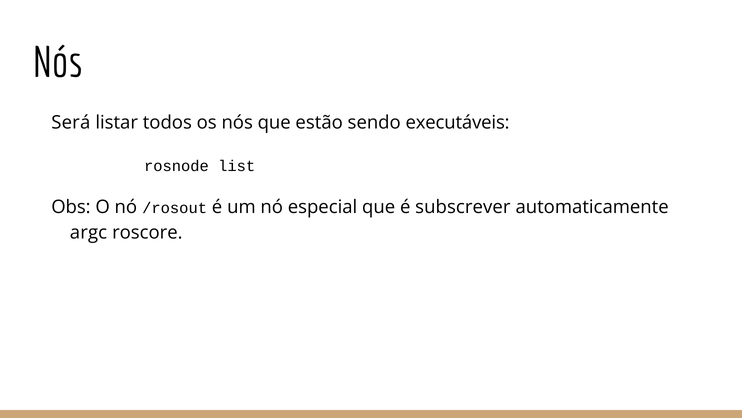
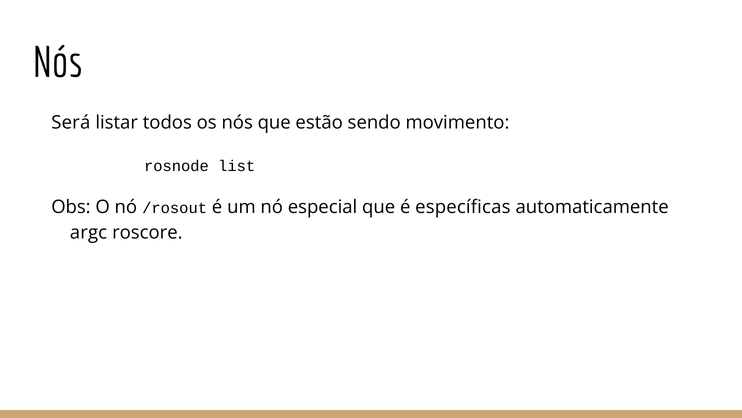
executáveis: executáveis -> movimento (457, 123)
subscrever: subscrever -> específicas (463, 207)
